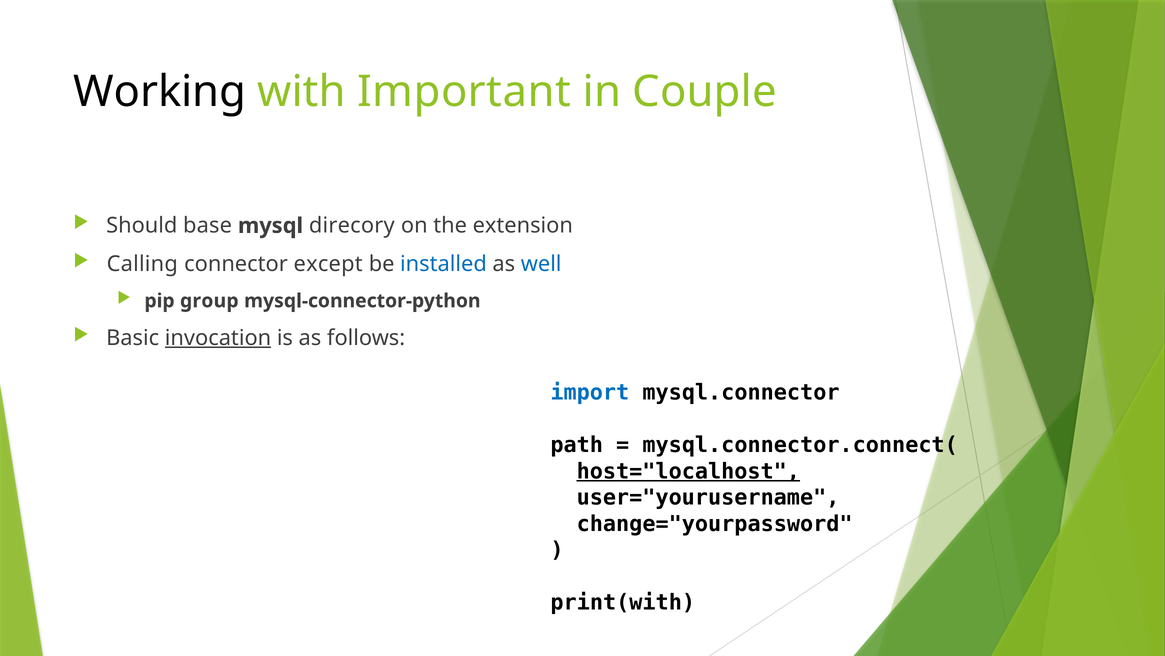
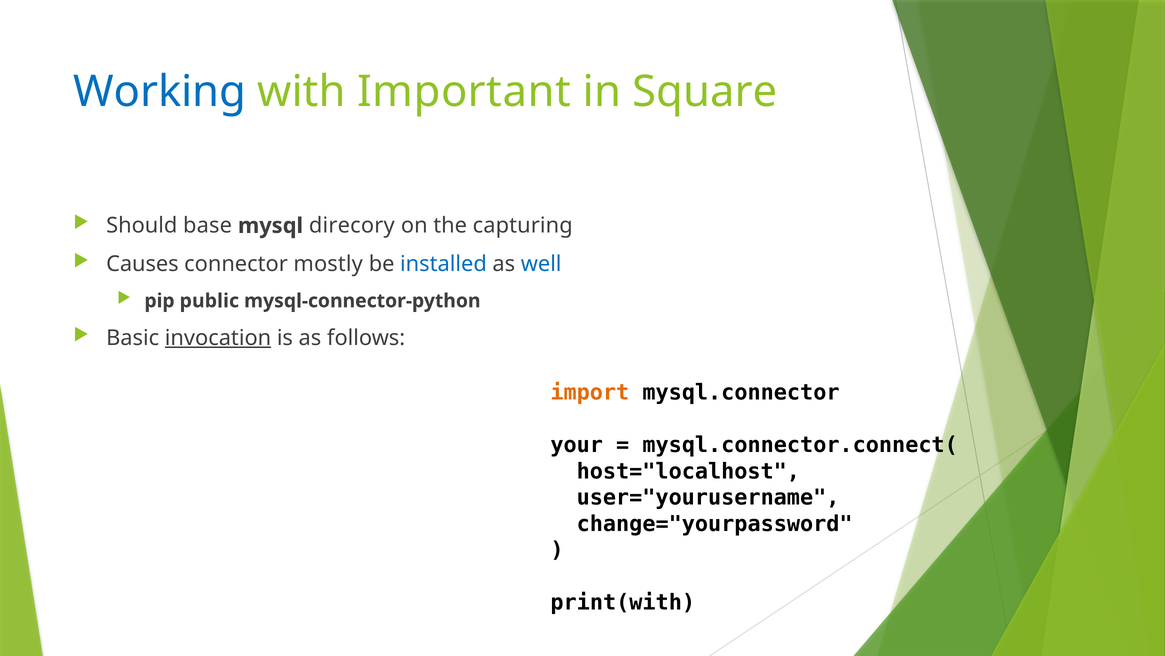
Working colour: black -> blue (160, 92)
Couple: Couple -> Square (705, 92)
extension: extension -> capturing (523, 225)
Calling: Calling -> Causes (142, 264)
except: except -> mostly (328, 264)
group: group -> public (209, 301)
import colour: blue -> orange (590, 392)
path: path -> your (577, 445)
host="localhost underline: present -> none (688, 471)
